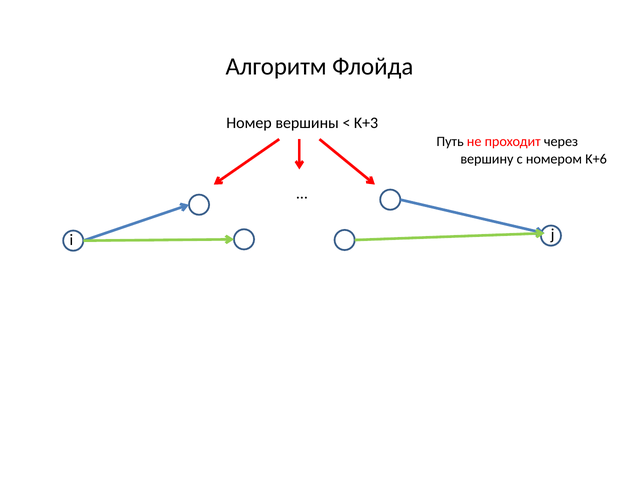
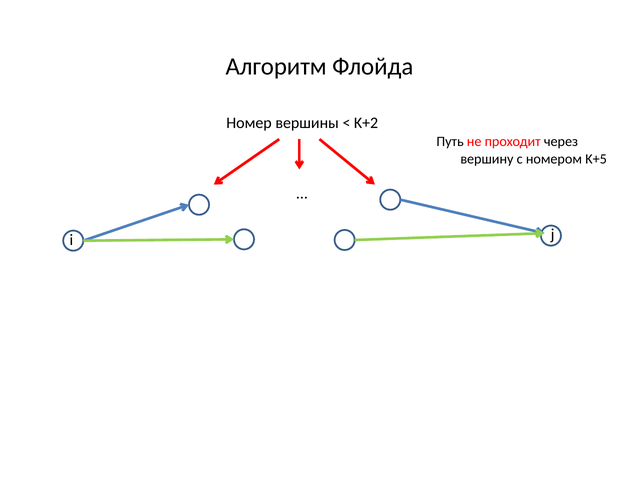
K+3: K+3 -> K+2 (366, 123)
K+6: K+6 -> K+5 (596, 159)
